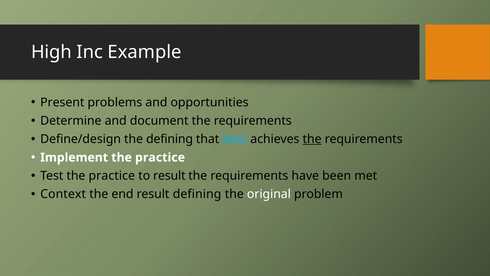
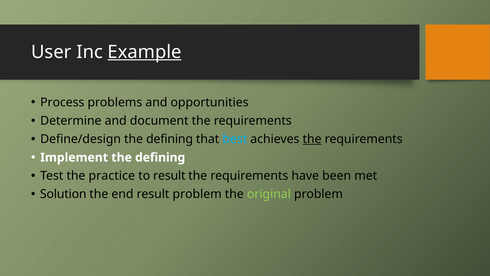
High: High -> User (51, 52)
Example underline: none -> present (145, 52)
Present: Present -> Process (62, 102)
Implement the practice: practice -> defining (160, 157)
Context: Context -> Solution (63, 194)
result defining: defining -> problem (197, 194)
original colour: white -> light green (269, 194)
